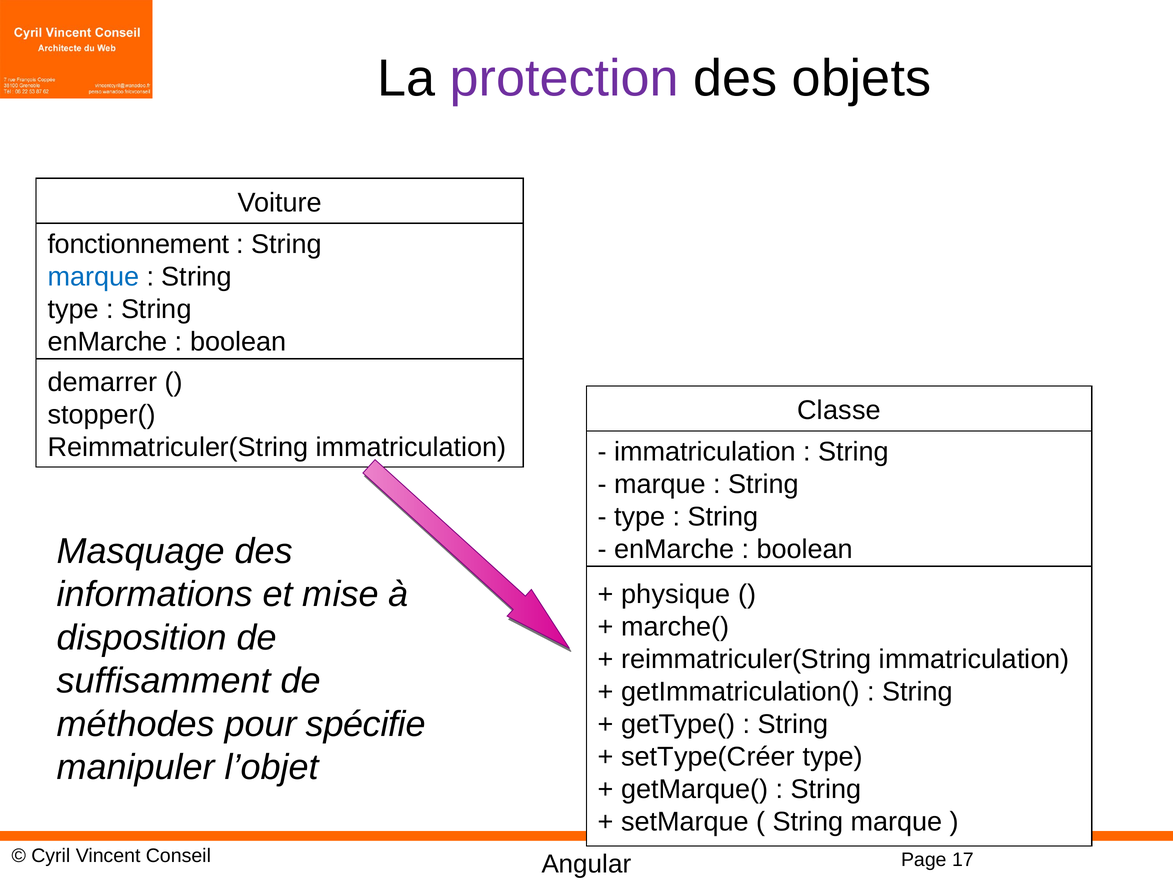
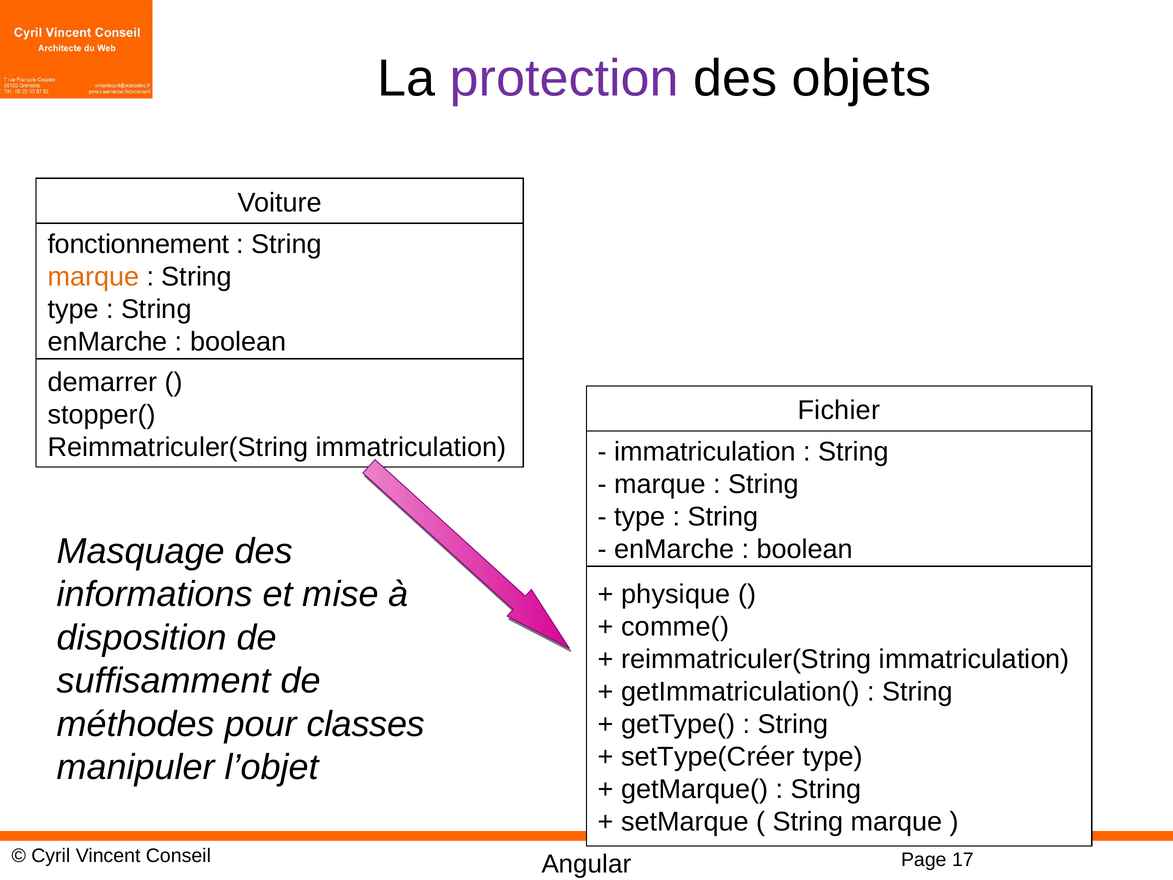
marque colour: blue -> orange (93, 277)
Classe: Classe -> Fichier (839, 410)
marche(: marche( -> comme( (675, 627)
spécifie: spécifie -> classes (366, 724)
